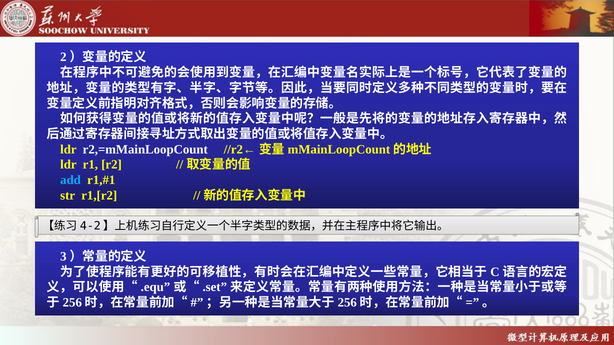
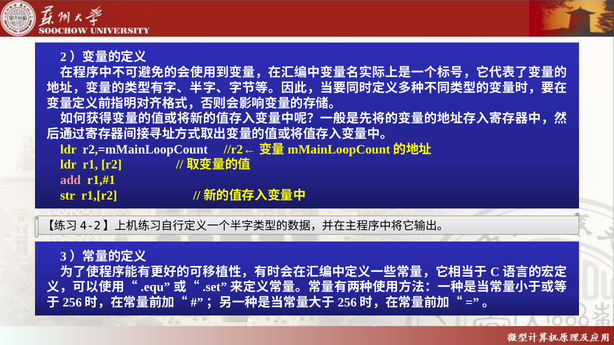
add colour: light blue -> pink (71, 180)
